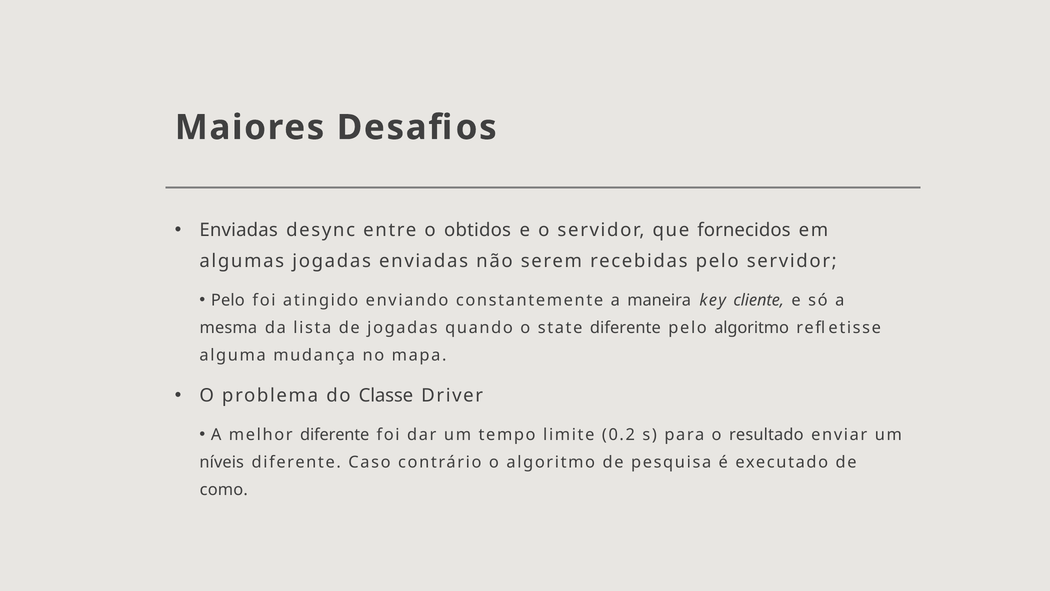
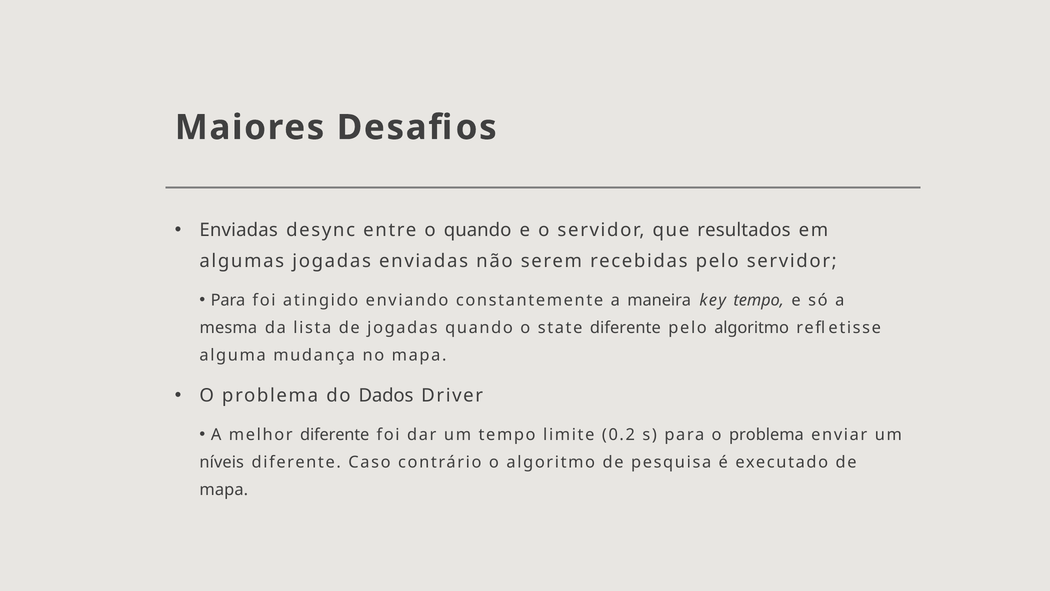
o obtidos: obtidos -> quando (478, 230)
fornecidos: fornecidos -> resultados (744, 230)
Pelo: Pelo -> Para (228, 300)
key cliente: cliente -> tempo (759, 300)
Classe: Classe -> Dados (386, 395)
para o resultado: resultado -> problema (766, 434)
como: como -> mapa (224, 489)
